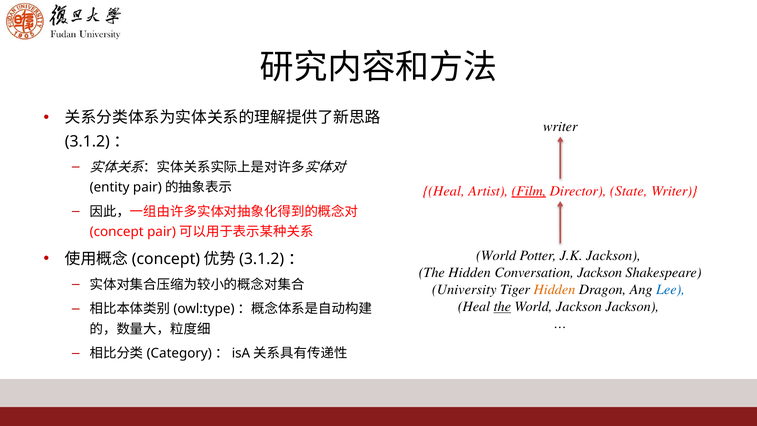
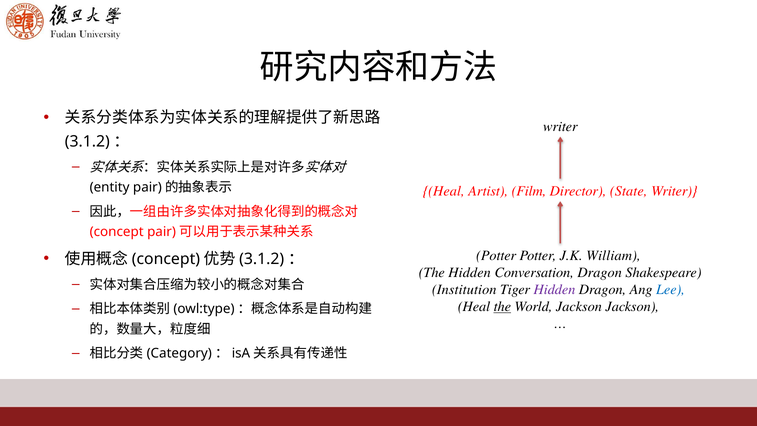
Film underline: present -> none (529, 191)
World: World -> Potter (496, 255)
J.K Jackson: Jackson -> William (613, 255)
Conversation Jackson: Jackson -> Dragon (600, 272)
University: University -> Institution (464, 290)
Hidden colour: orange -> purple (554, 290)
